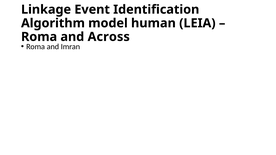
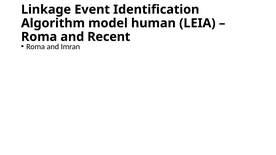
Across: Across -> Recent (109, 37)
